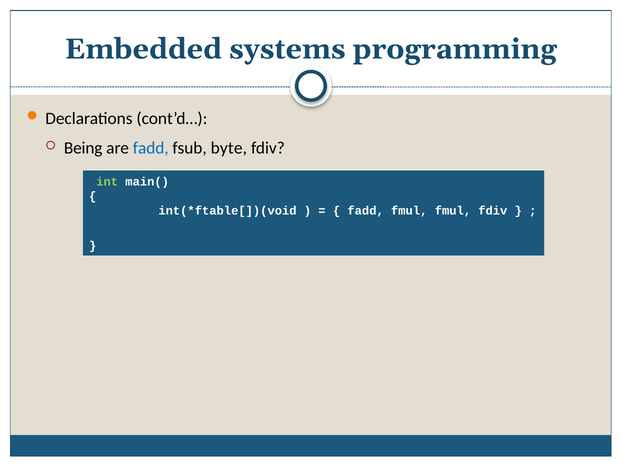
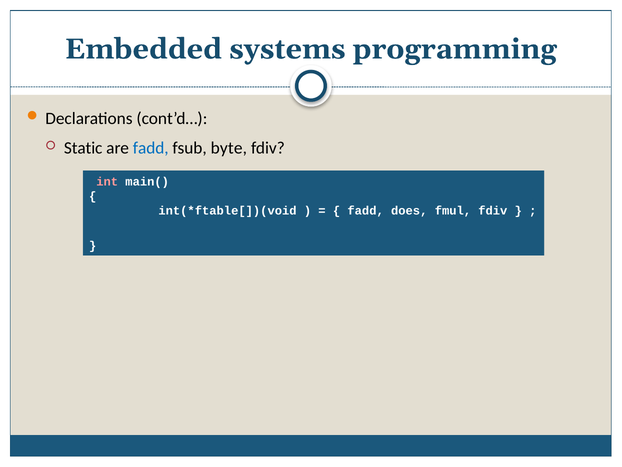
Being: Being -> Static (83, 148)
int colour: light green -> pink (107, 182)
fadd fmul: fmul -> does (409, 211)
